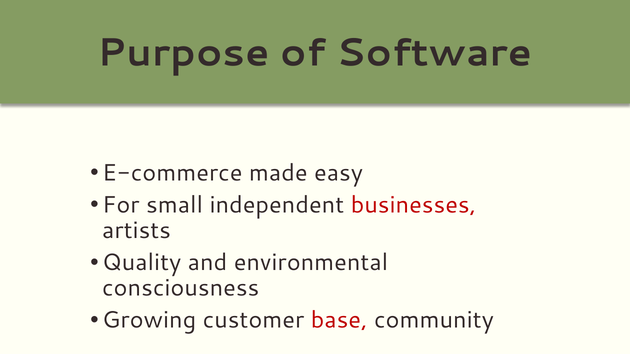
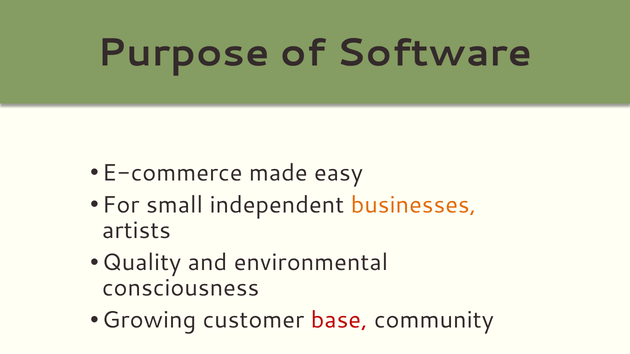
businesses colour: red -> orange (413, 205)
